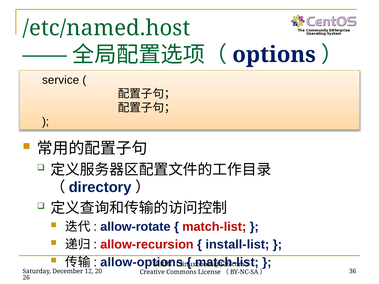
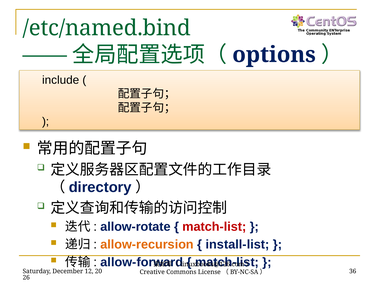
/etc/named.host: /etc/named.host -> /etc/named.bind (107, 28)
service: service -> include (61, 80)
allow-recursion colour: red -> orange (147, 245)
allow-options: allow-options -> allow-forward (142, 262)
